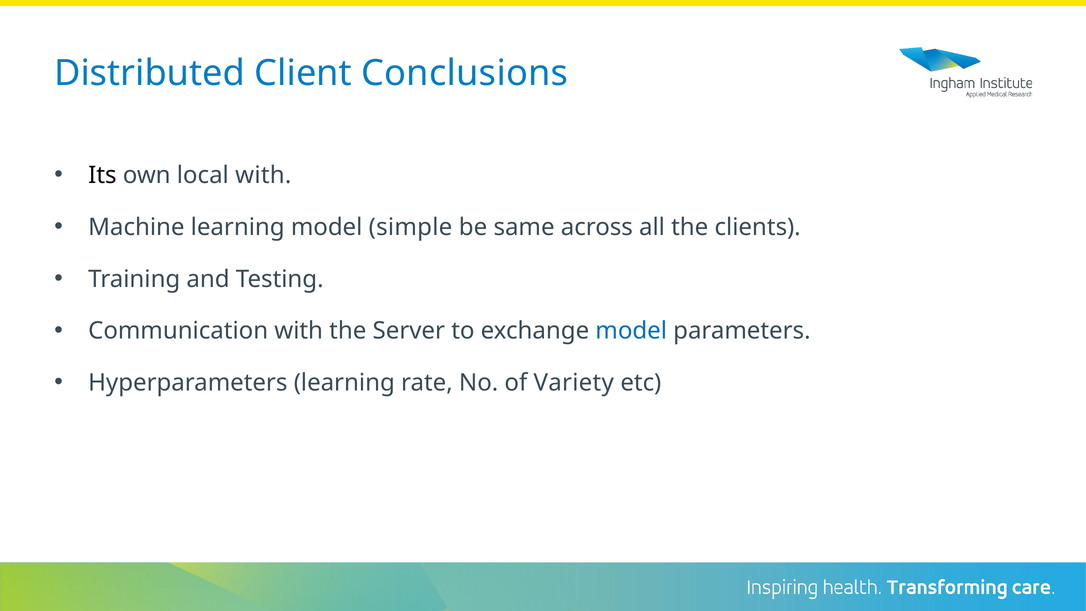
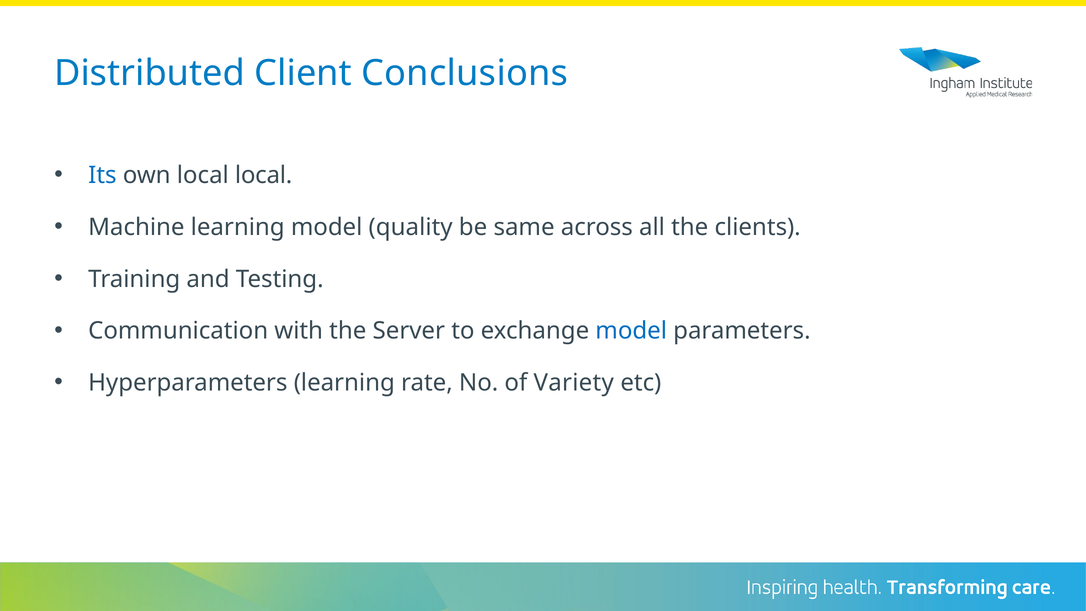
Its colour: black -> blue (102, 175)
local with: with -> local (264, 175)
simple: simple -> quality (411, 227)
